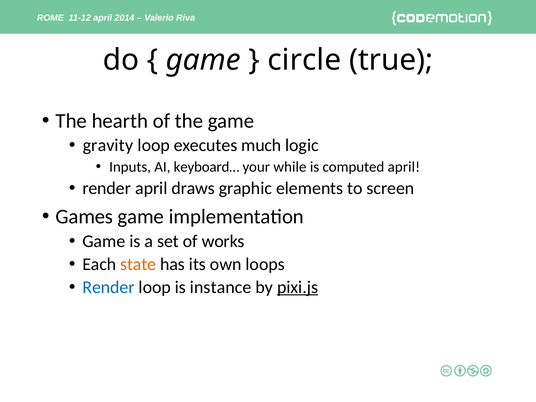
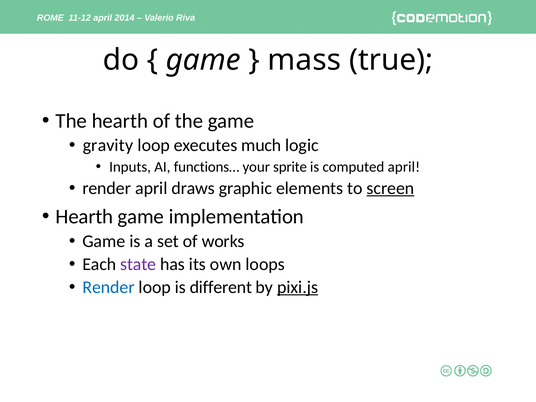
circle: circle -> mass (304, 60)
keyboard…: keyboard… -> functions… (207, 167)
while: while -> sprite (290, 167)
screen underline: none -> present (390, 188)
Games: Games -> Hearth (84, 217)
state colour: orange -> purple (138, 264)
instance: instance -> different (221, 287)
